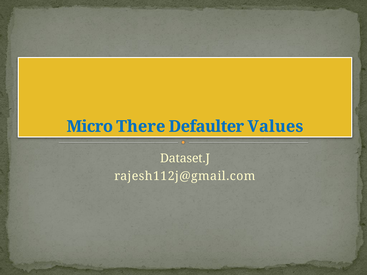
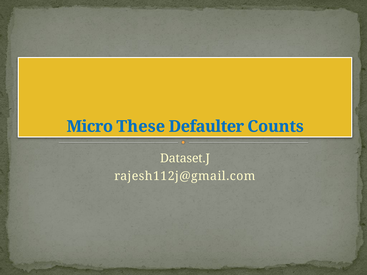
There: There -> These (141, 127)
Values: Values -> Counts (276, 127)
